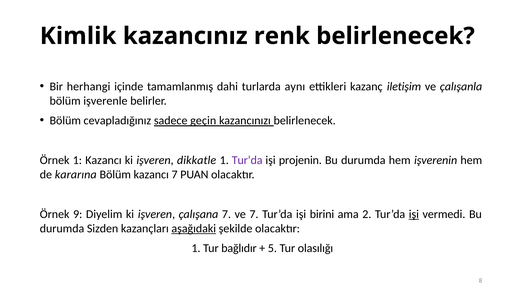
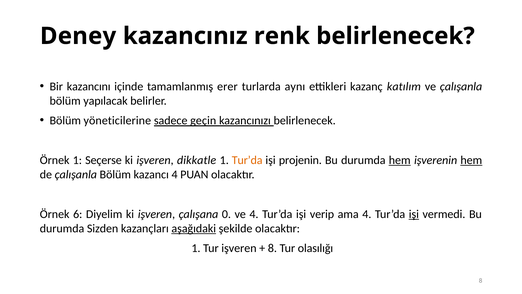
Kimlik: Kimlik -> Deney (78, 36)
herhangi: herhangi -> kazancını (89, 86)
dahi: dahi -> erer (227, 86)
iletişim: iletişim -> katılım (404, 86)
işverenle: işverenle -> yapılacak (105, 101)
cevapladığınız: cevapladığınız -> yöneticilerine (117, 120)
1 Kazancı: Kazancı -> Seçerse (103, 160)
Tur’da colour: purple -> orange (247, 160)
hem underline: none -> present (400, 160)
hem underline: none -> present (471, 160)
de kararına: kararına -> çalışanla (76, 174)
kazancı 7: 7 -> 4 (175, 174)
9: 9 -> 6 (78, 214)
çalışana 7: 7 -> 0 (226, 214)
ve 7: 7 -> 4 (254, 214)
birini: birini -> verip (322, 214)
ama 2: 2 -> 4 (367, 214)
Tur bağlıdır: bağlıdır -> işveren (239, 248)
5: 5 -> 8 (272, 248)
